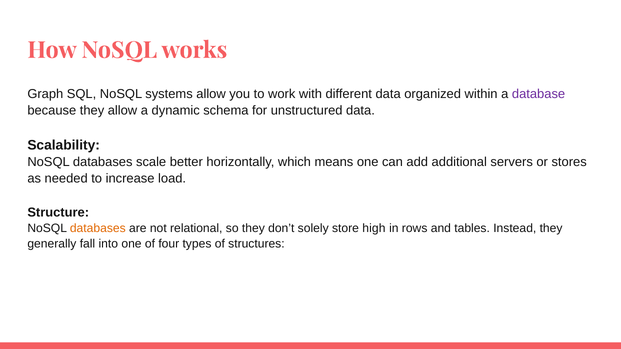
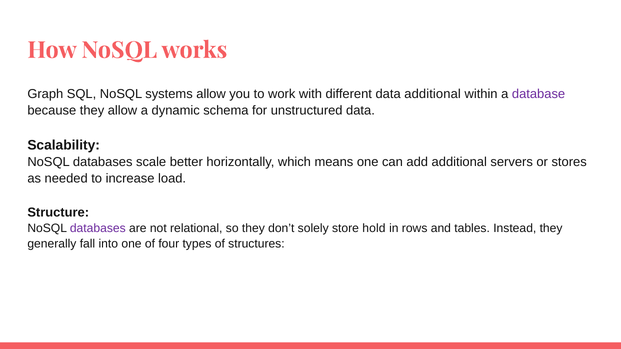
data organized: organized -> additional (433, 94)
databases colour: orange -> purple (98, 229)
high: high -> hold (374, 229)
